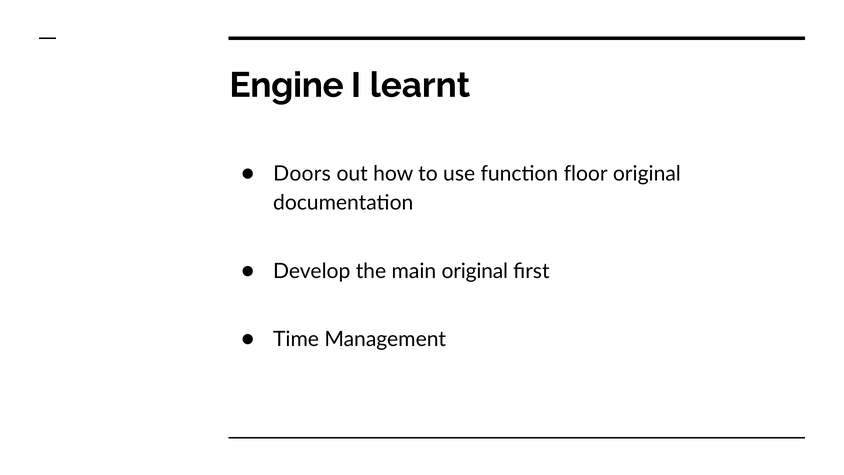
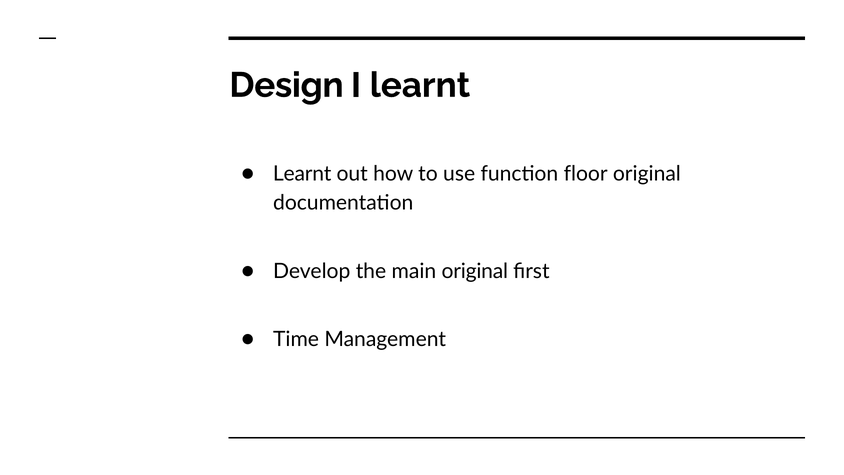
Engine: Engine -> Design (287, 85)
Doors: Doors -> Learnt (302, 174)
